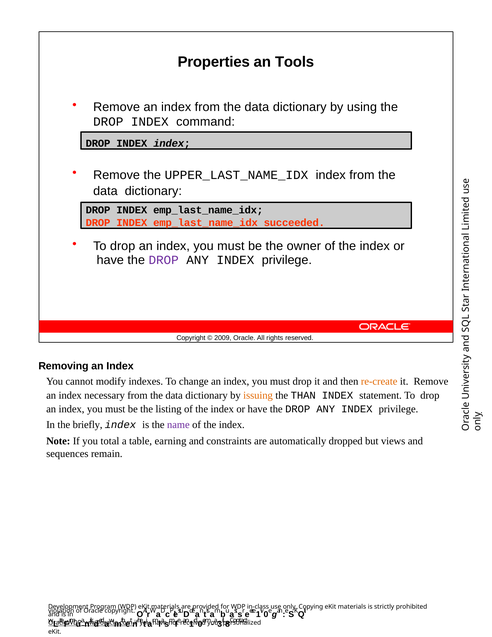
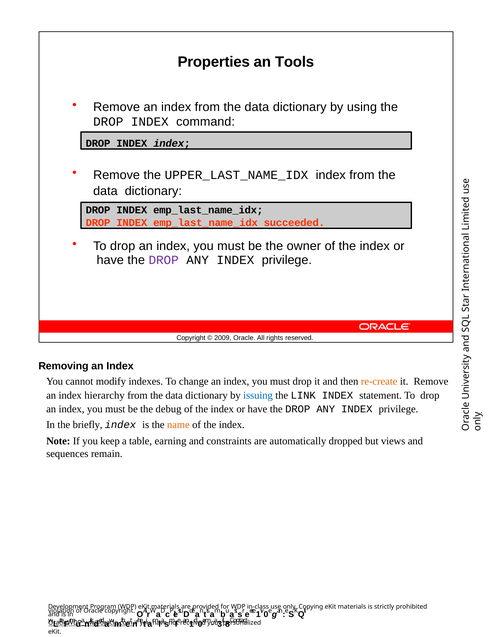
necessary: necessary -> hierarchy (105, 395)
issuing colour: orange -> blue (258, 395)
THAN: THAN -> LINK (303, 395)
listing: listing -> debug (168, 409)
name colour: purple -> orange (178, 425)
total: total -> keep (110, 441)
